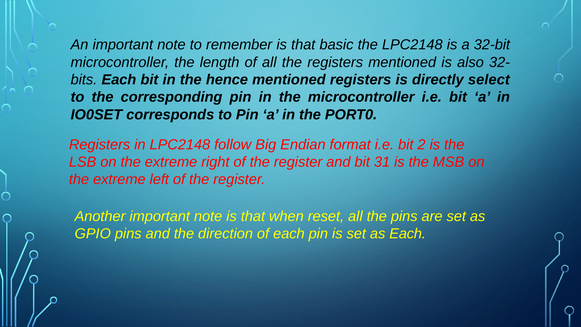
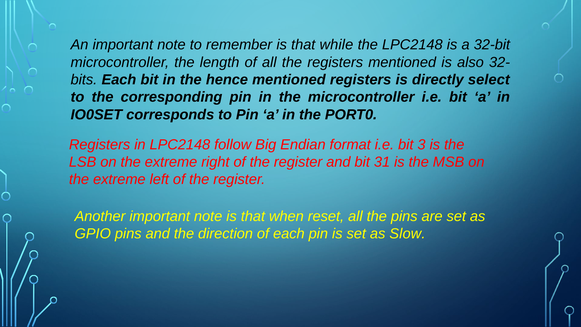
basic: basic -> while (336, 45)
2: 2 -> 3 (422, 144)
as Each: Each -> Slow (407, 234)
